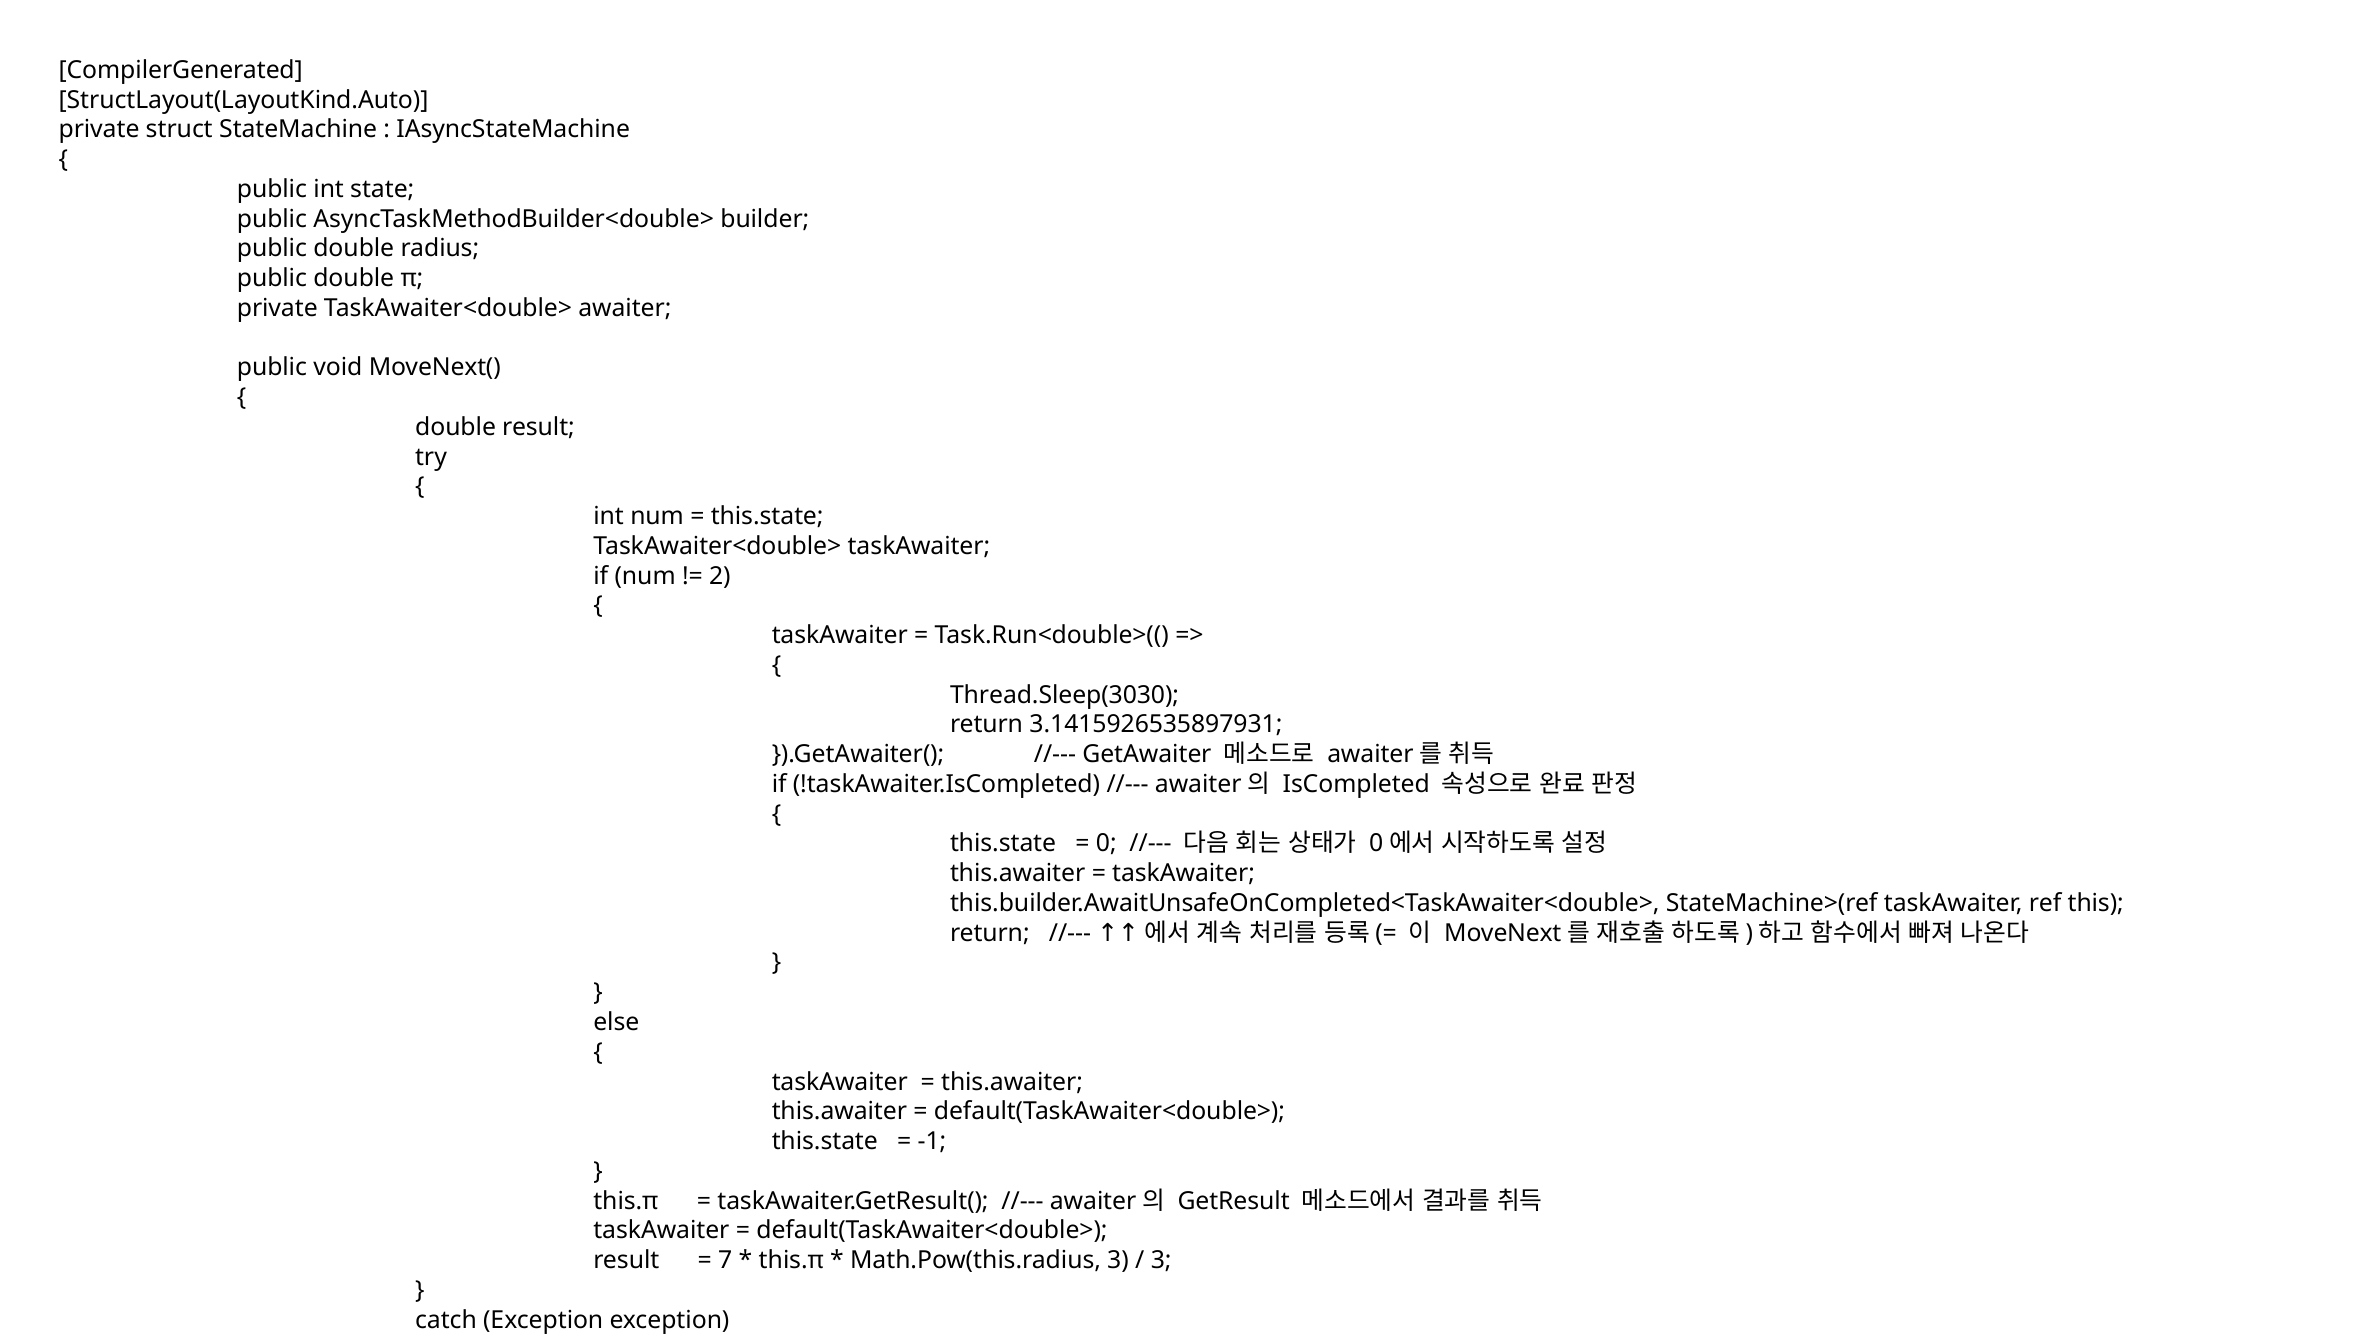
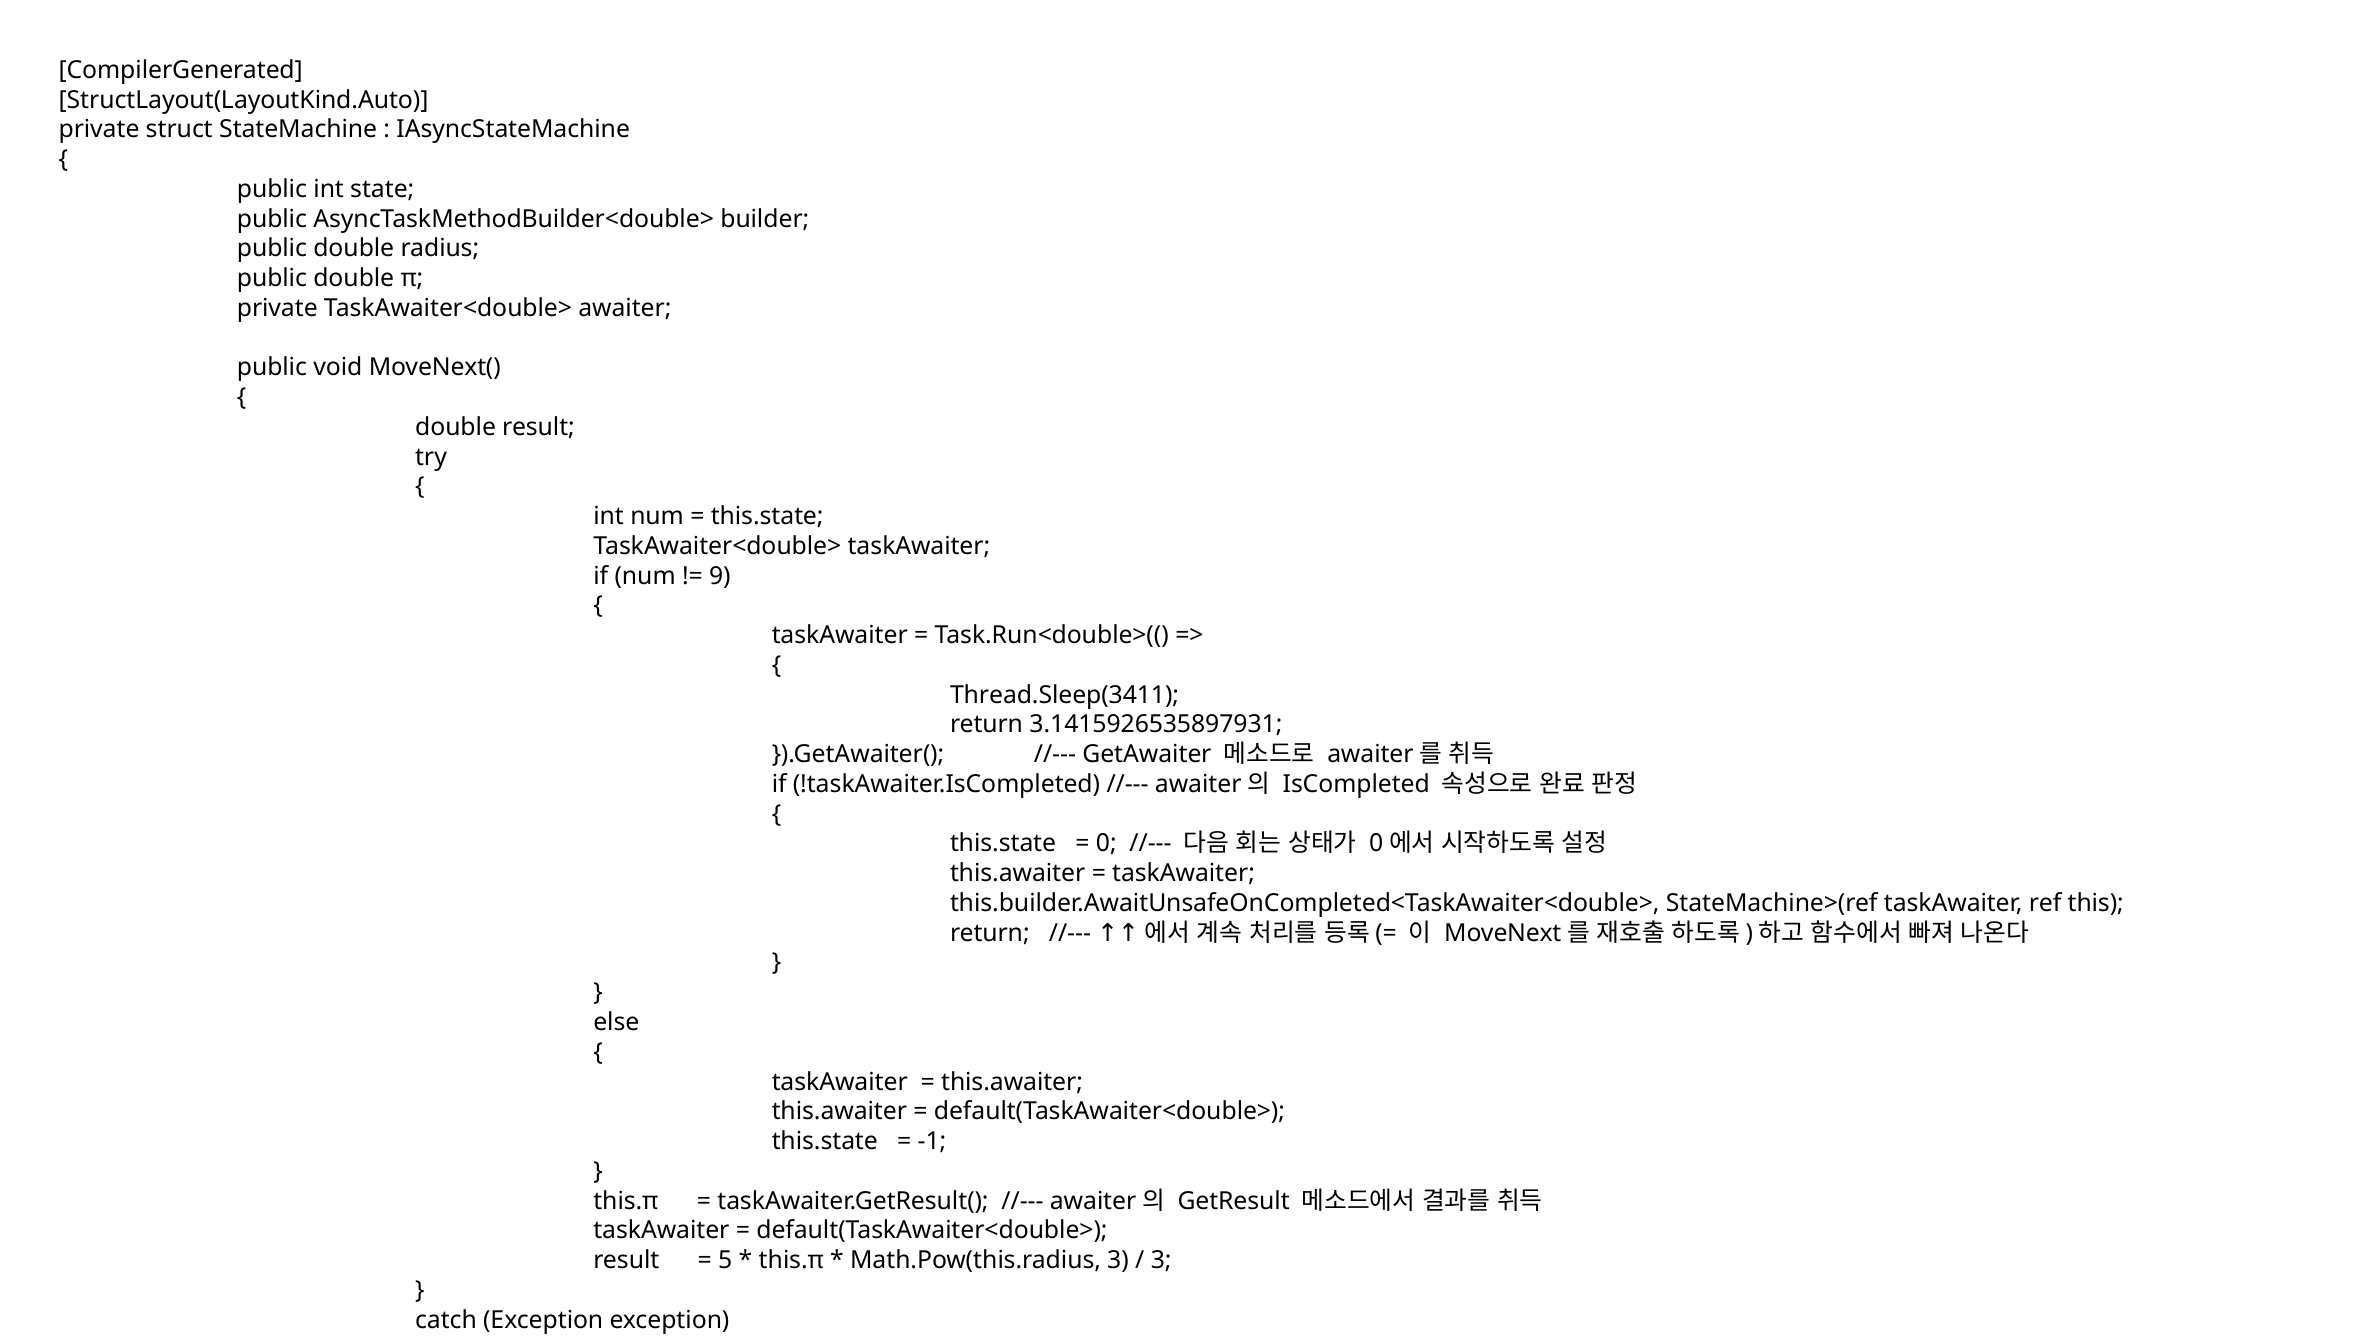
2: 2 -> 9 (720, 576)
Thread.Sleep(3030: Thread.Sleep(3030 -> Thread.Sleep(3411 (1065, 695)
7: 7 -> 5 (725, 1260)
